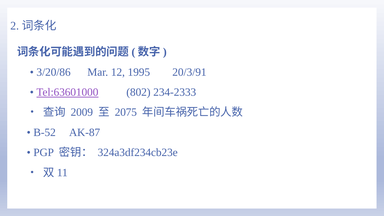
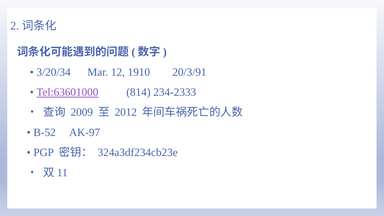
3/20/86: 3/20/86 -> 3/20/34 (54, 72)
1995: 1995 -> 1910 (139, 72)
802: 802 -> 814 (138, 92)
2075: 2075 -> 2012 (126, 112)
AK-87: AK-87 -> AK-97 (85, 132)
